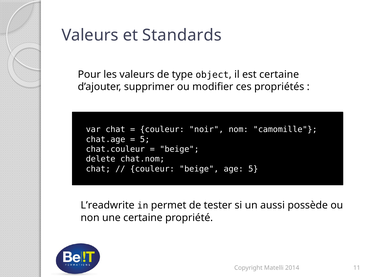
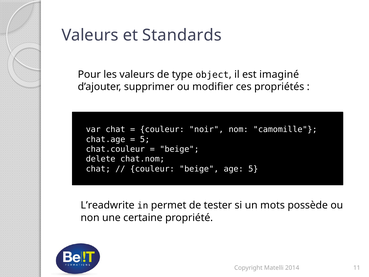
est certaine: certaine -> imaginé (279, 74)
aussi: aussi -> mots (273, 205)
